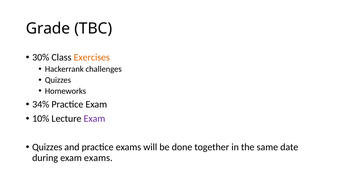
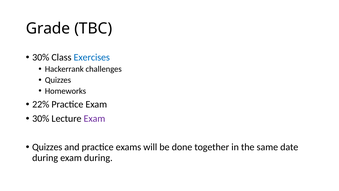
Exercises colour: orange -> blue (92, 57)
34%: 34% -> 22% (41, 104)
10%: 10% -> 30% (41, 118)
exam exams: exams -> during (98, 158)
